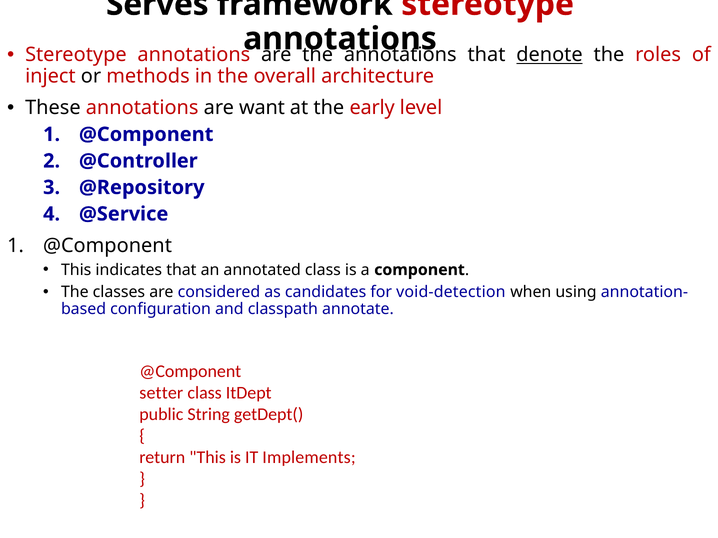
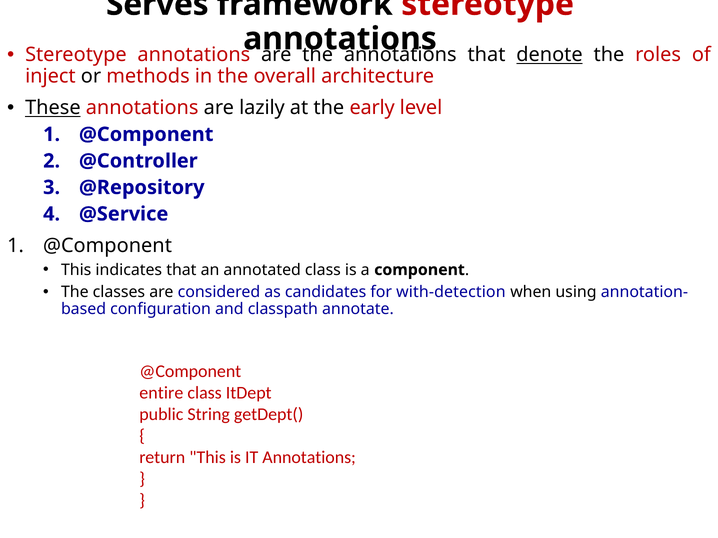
These underline: none -> present (53, 108)
want: want -> lazily (262, 108)
void-detection: void-detection -> with-detection (451, 292)
setter: setter -> entire (161, 393)
IT Implements: Implements -> Annotations (309, 458)
